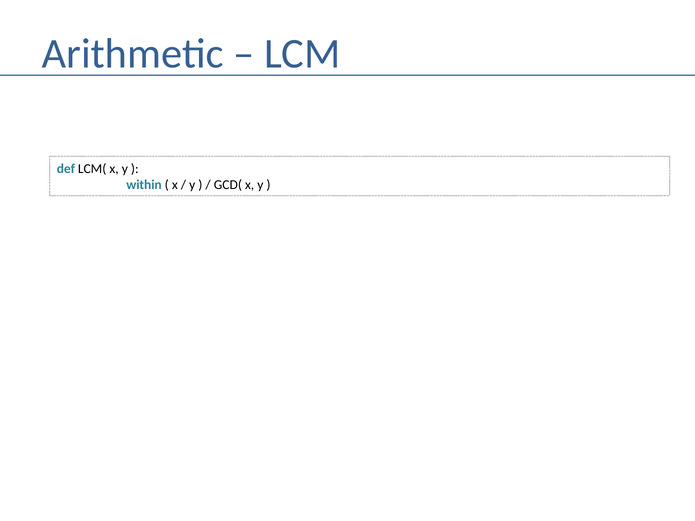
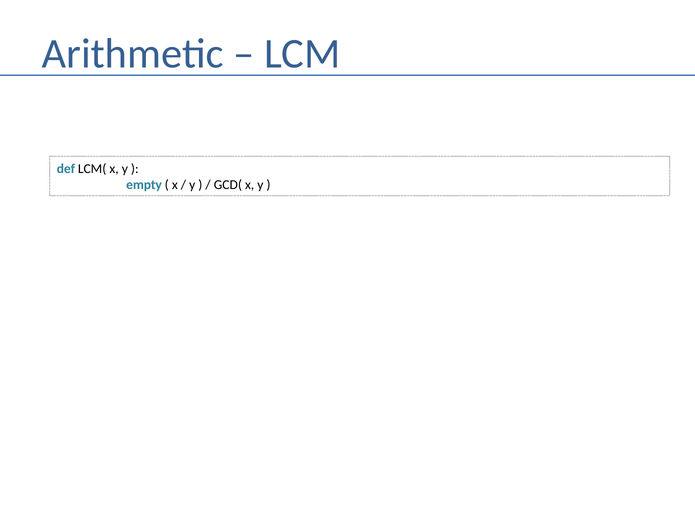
within: within -> empty (144, 185)
